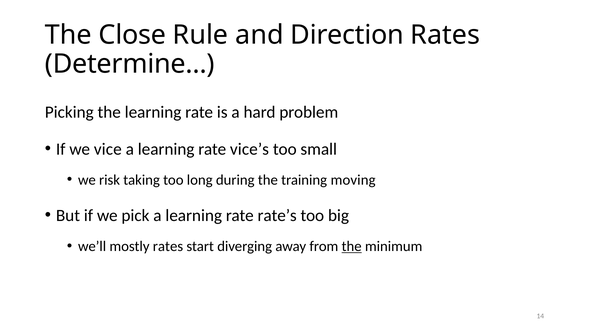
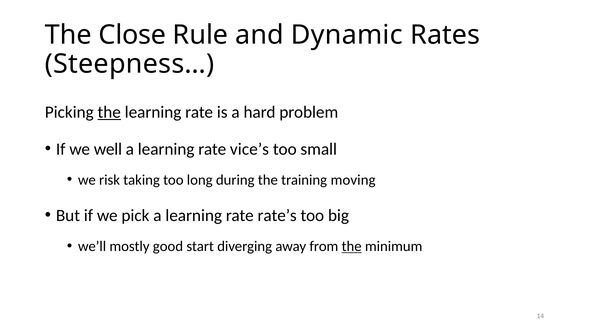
Direction: Direction -> Dynamic (347, 35)
Determine…: Determine… -> Steepness… (130, 64)
the underline: none -> present (109, 112)
vice: vice -> well (108, 149)
mostly rates: rates -> good (168, 247)
